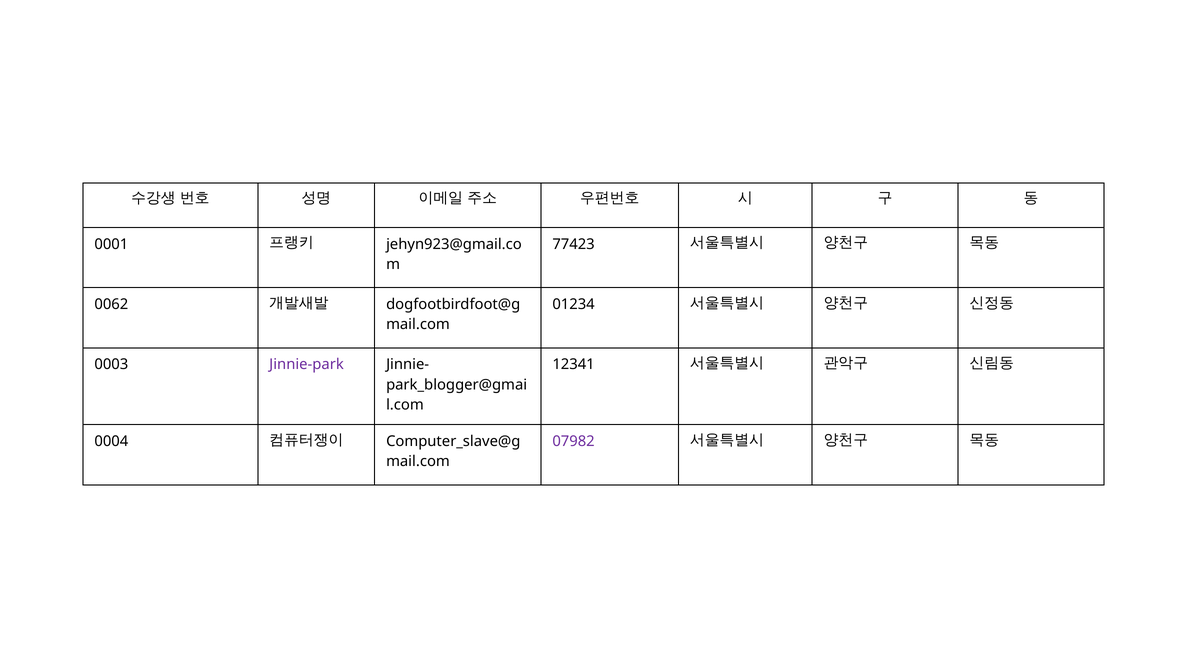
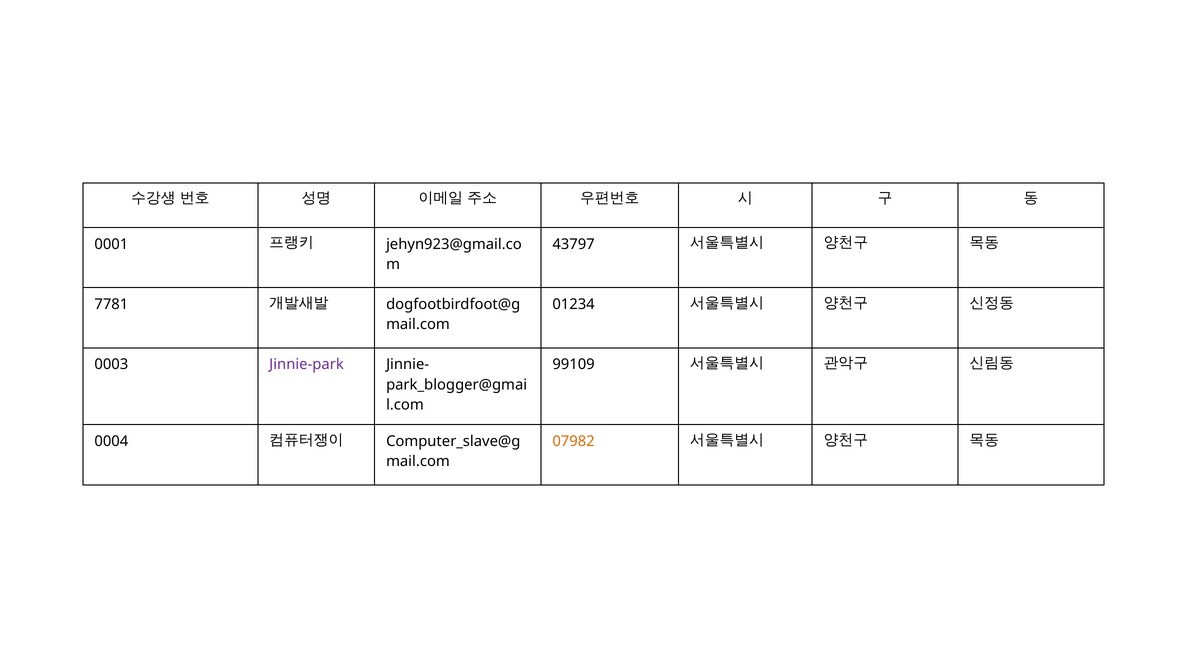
77423: 77423 -> 43797 (574, 244)
0062: 0062 -> 7781 (111, 304)
12341: 12341 -> 99109 (574, 364)
07982 colour: purple -> orange (574, 441)
